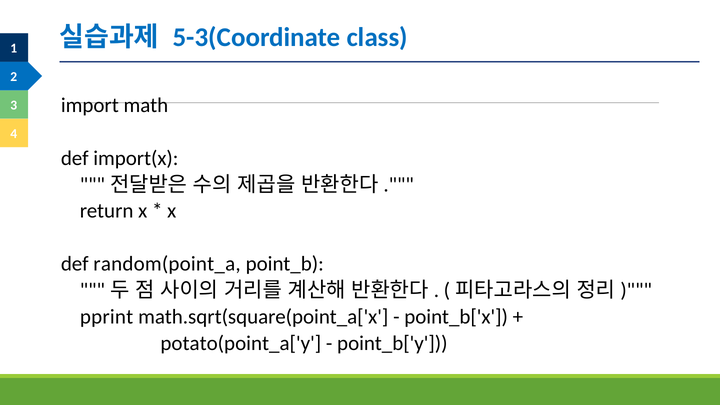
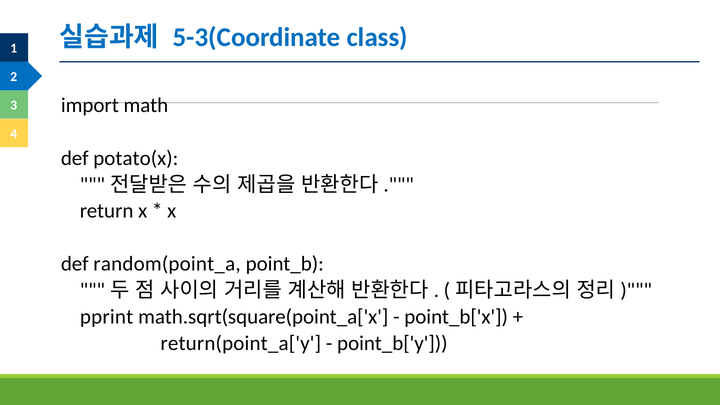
import(x: import(x -> potato(x (136, 158)
potato(point_a['y: potato(point_a['y -> return(point_a['y (241, 343)
